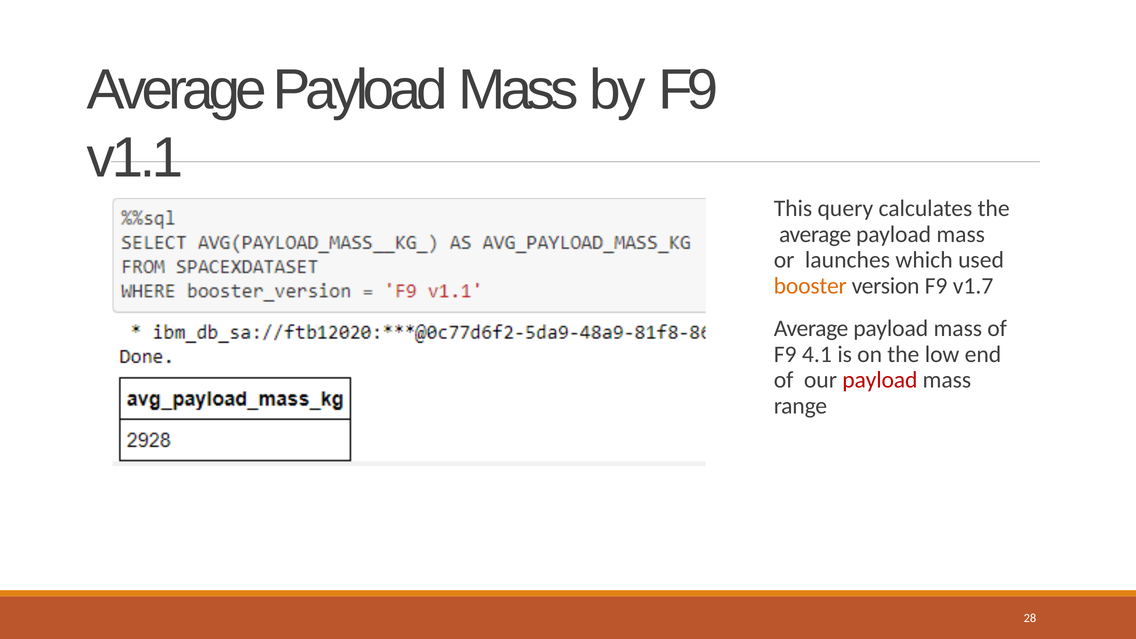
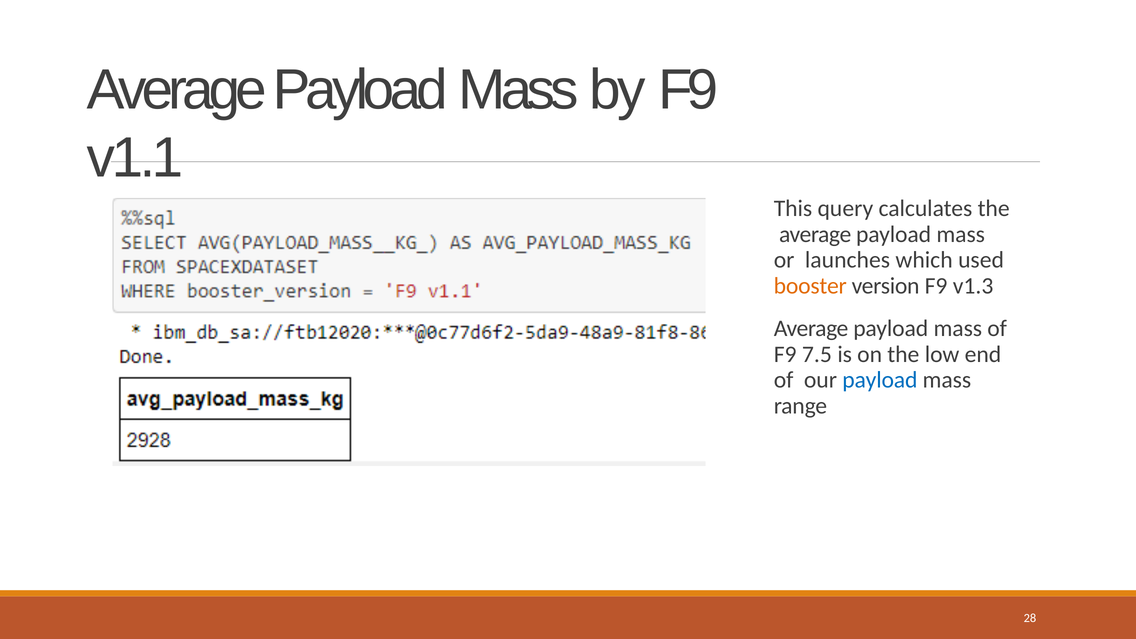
v1.7: v1.7 -> v1.3 (973, 286)
4.1: 4.1 -> 7.5 (817, 354)
payload colour: red -> blue (880, 380)
